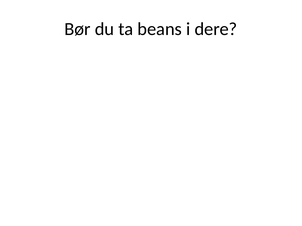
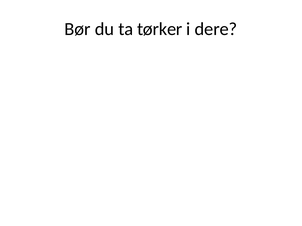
beans: beans -> tørker (160, 29)
